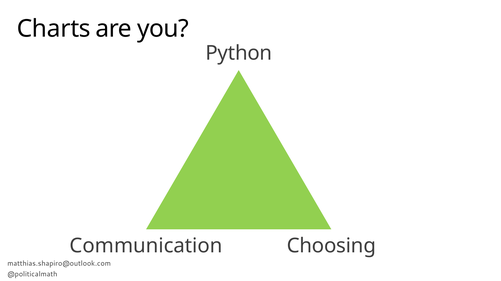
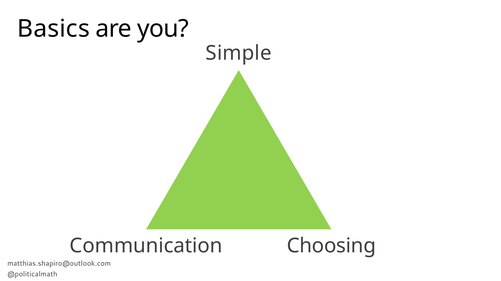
Charts: Charts -> Basics (53, 29)
Python: Python -> Simple (239, 53)
